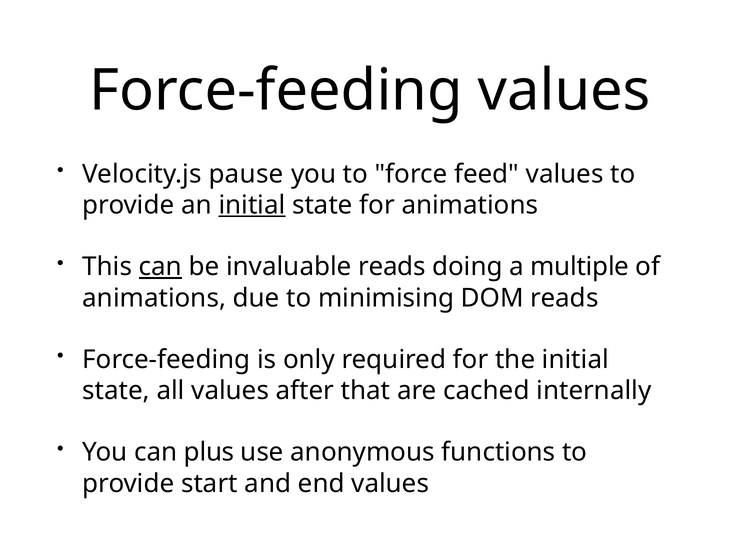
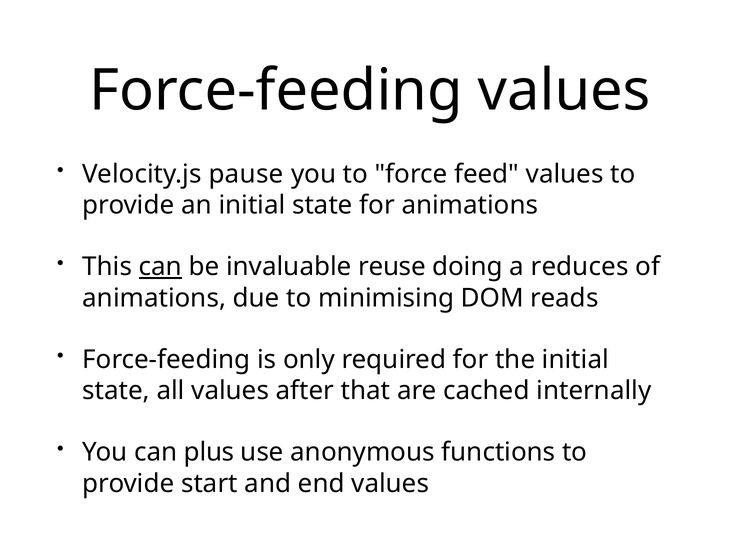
initial underline: present -> none (252, 205)
invaluable reads: reads -> reuse (392, 267)
multiple: multiple -> reduces (580, 267)
